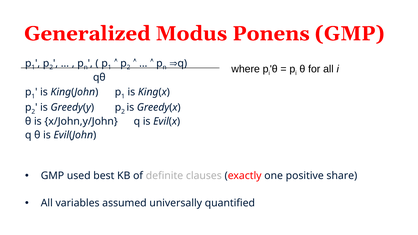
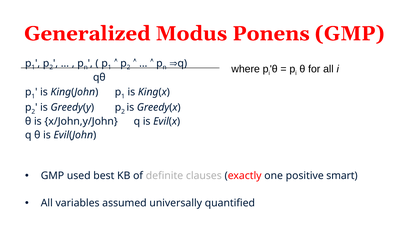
share: share -> smart (342, 176)
